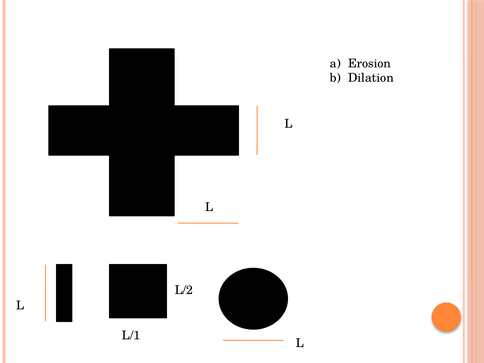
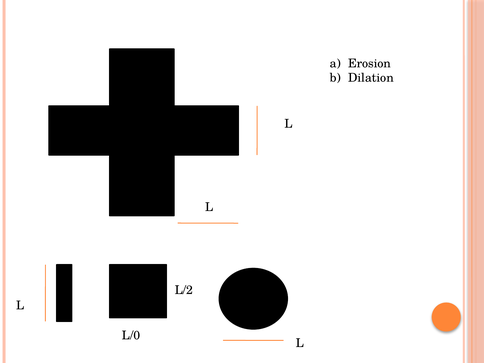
L/1: L/1 -> L/0 (131, 336)
